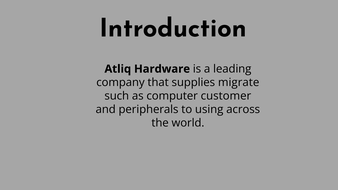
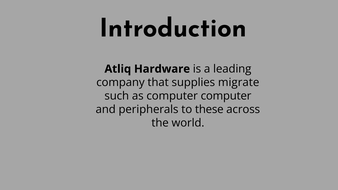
computer customer: customer -> computer (226, 96)
using: using -> these (209, 110)
